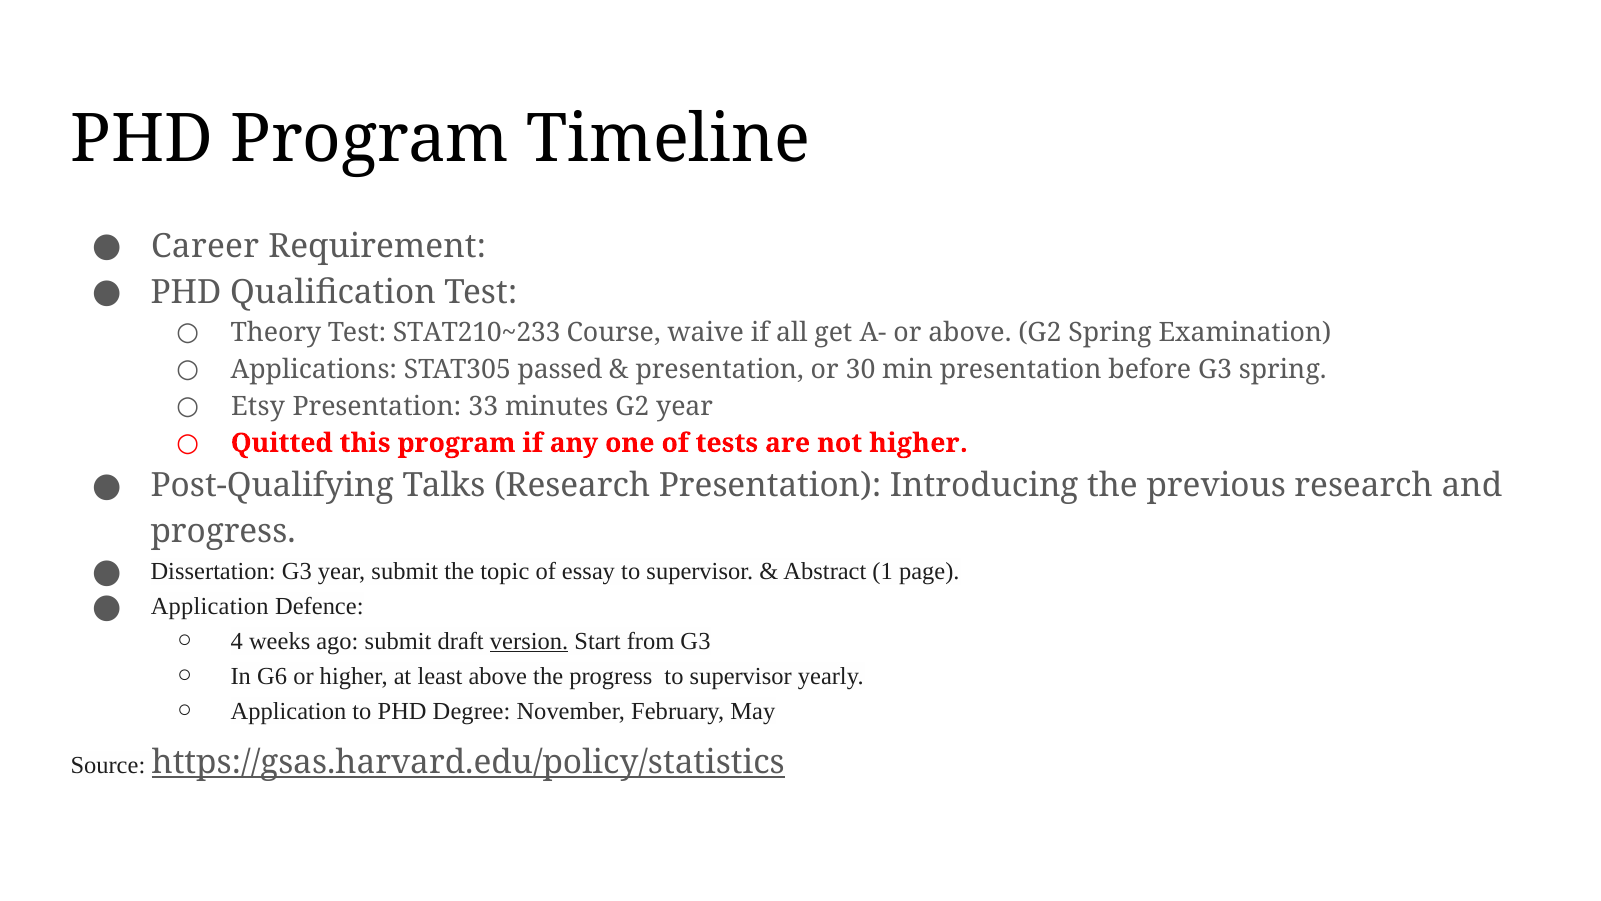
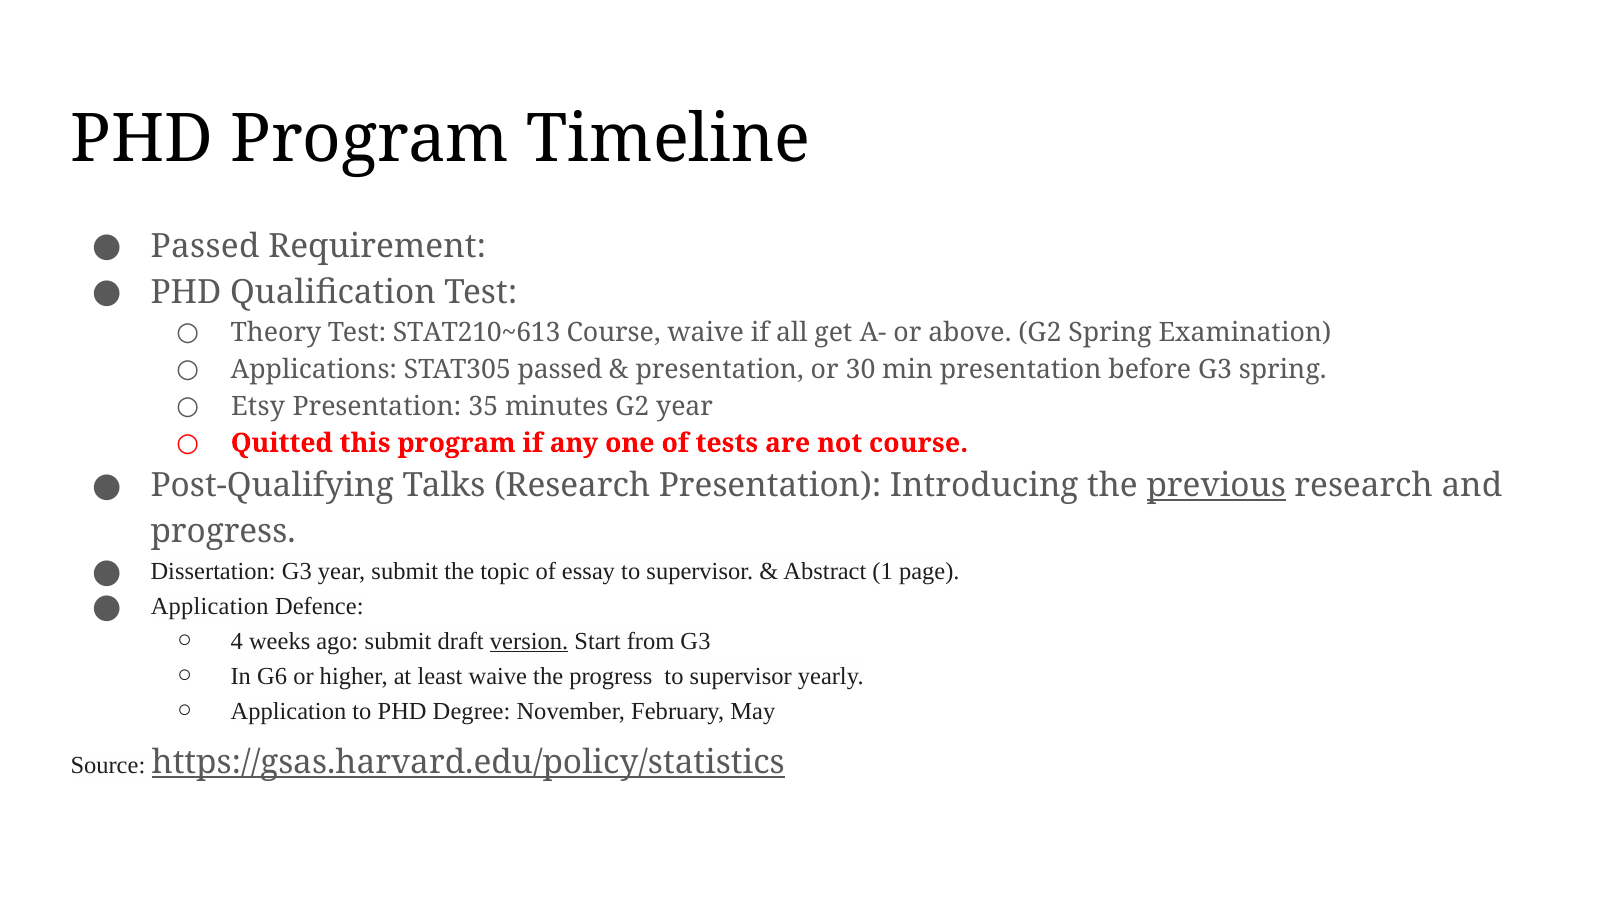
Career: Career -> Passed (205, 246)
STAT210~233: STAT210~233 -> STAT210~613 (477, 332)
33: 33 -> 35 (483, 406)
not higher: higher -> course (919, 443)
previous underline: none -> present (1216, 485)
least above: above -> waive (498, 676)
